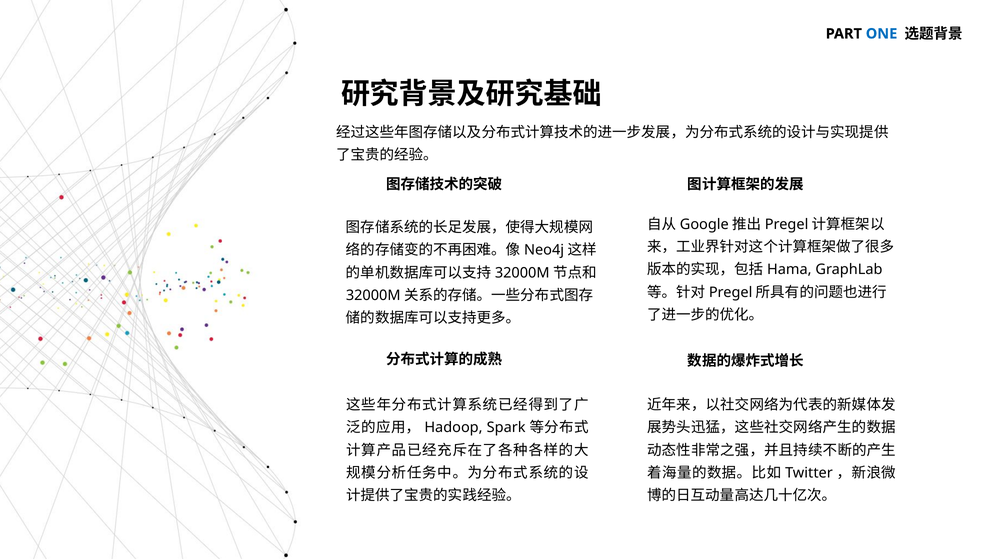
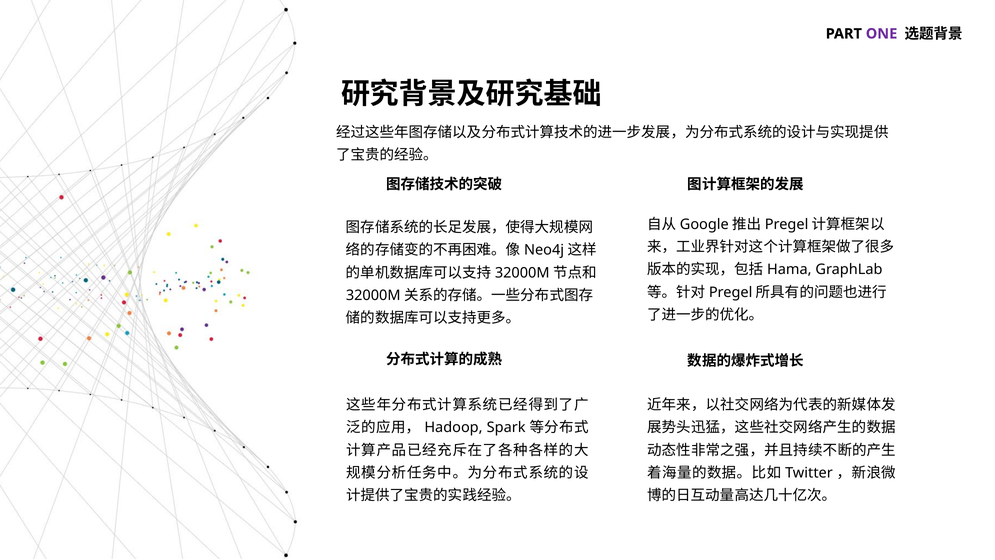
ONE colour: blue -> purple (882, 34)
